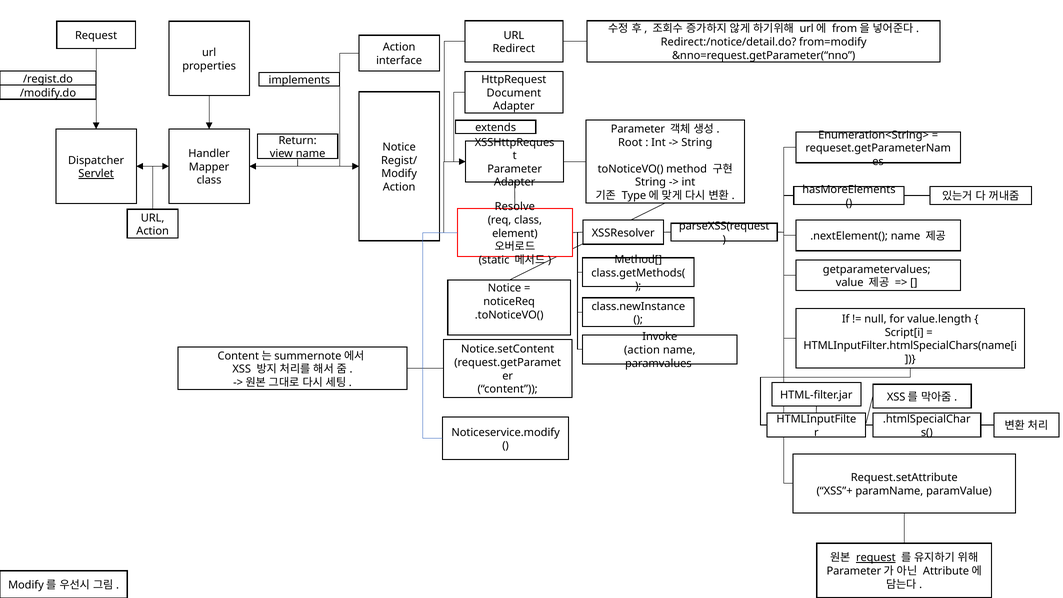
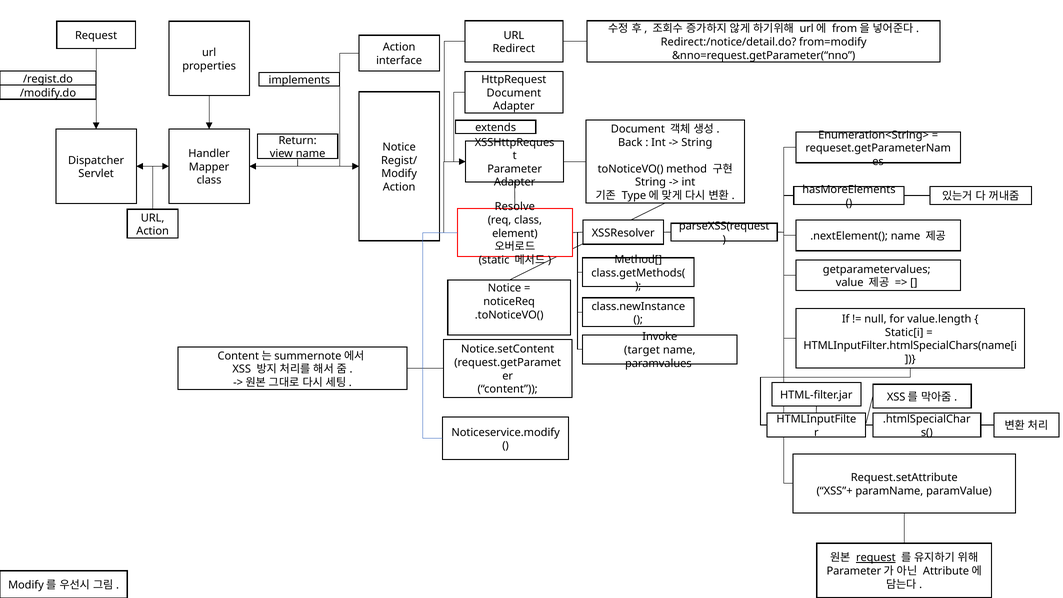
Parameter: Parameter -> Document (638, 129)
Root: Root -> Back (630, 142)
Servlet underline: present -> none (96, 174)
Script[i: Script[i -> Static[i (904, 332)
action: action -> target (642, 350)
